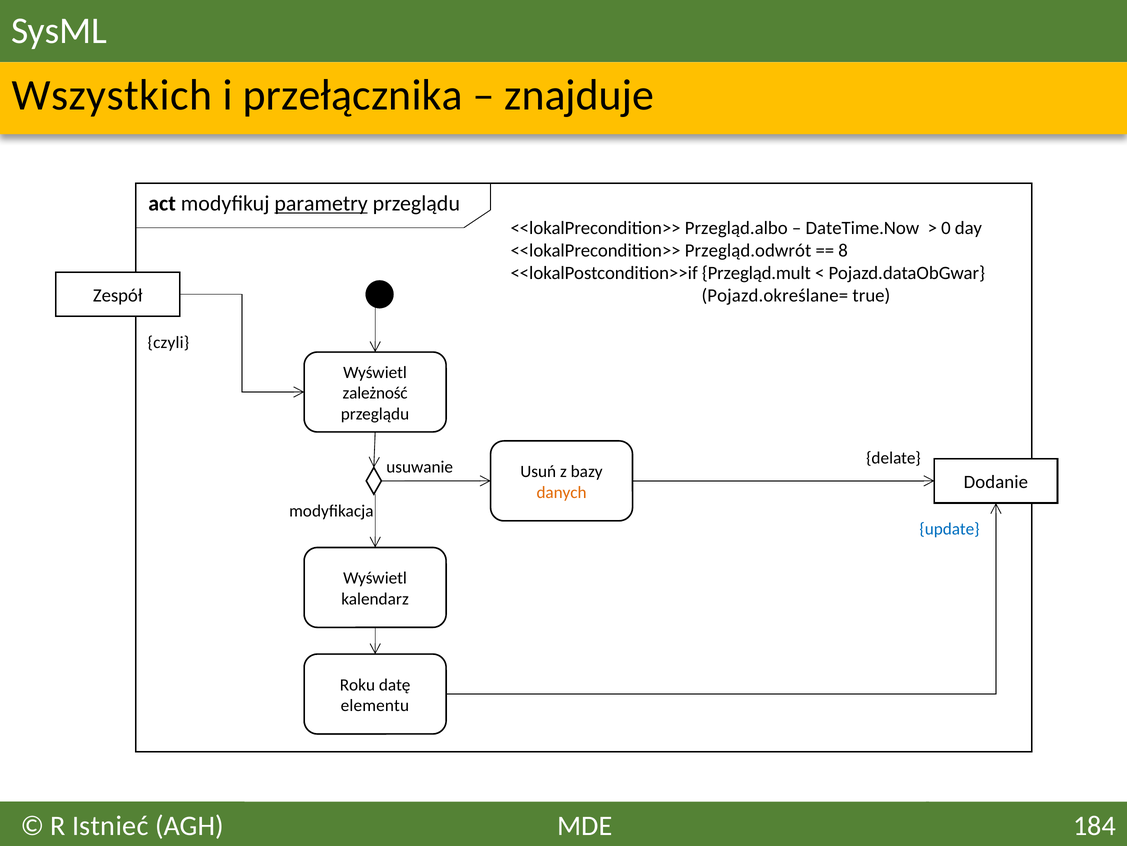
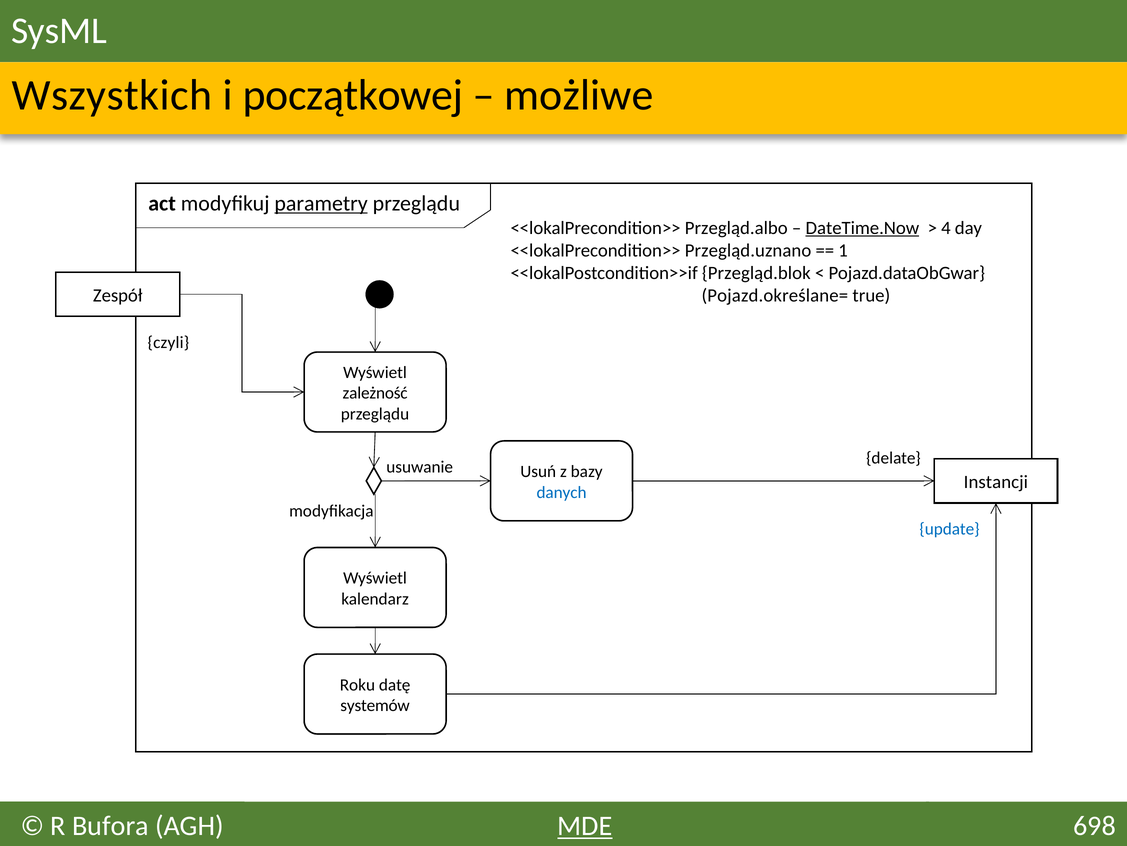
przełącznika: przełącznika -> początkowej (353, 95)
znajduje: znajduje -> możliwe (579, 95)
DateTime.Now underline: none -> present (862, 228)
0: 0 -> 4 (946, 228)
Przegląd.odwrót: Przegląd.odwrót -> Przegląd.uznano (748, 250)
8: 8 -> 1 (843, 250)
Przegląd.mult: Przegląd.mult -> Przegląd.blok (756, 273)
Dodanie: Dodanie -> Instancji (996, 482)
danych colour: orange -> blue (562, 492)
elementu: elementu -> systemów (375, 705)
Istnieć: Istnieć -> Bufora (110, 825)
MDE underline: none -> present (585, 825)
184: 184 -> 698 (1095, 825)
